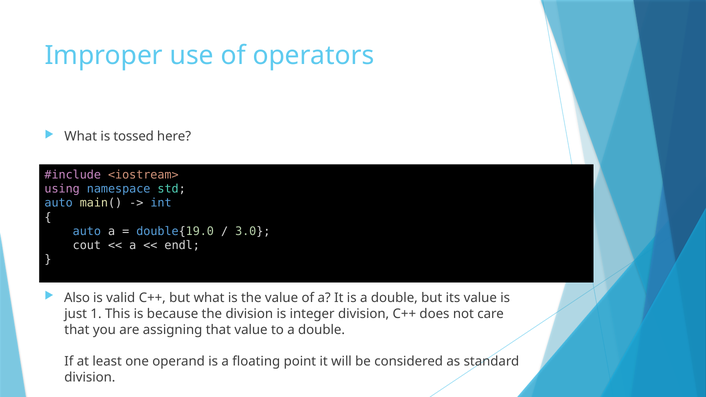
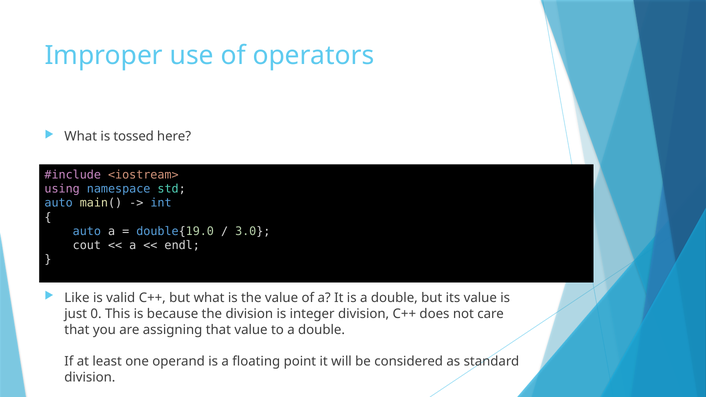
Also: Also -> Like (77, 298)
1: 1 -> 0 (96, 314)
